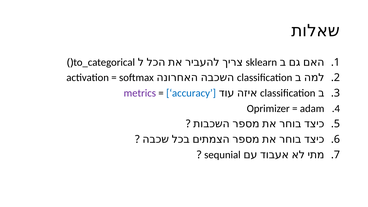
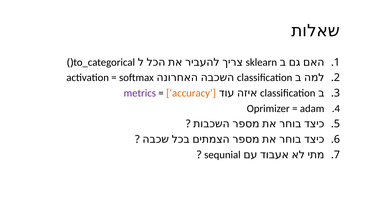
accuracy colour: blue -> orange (191, 93)
